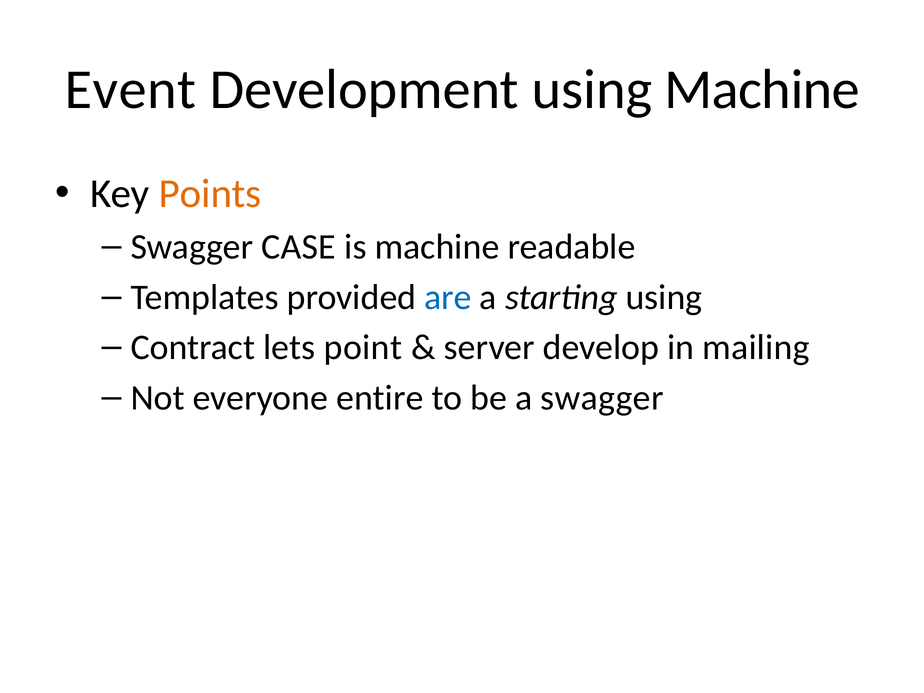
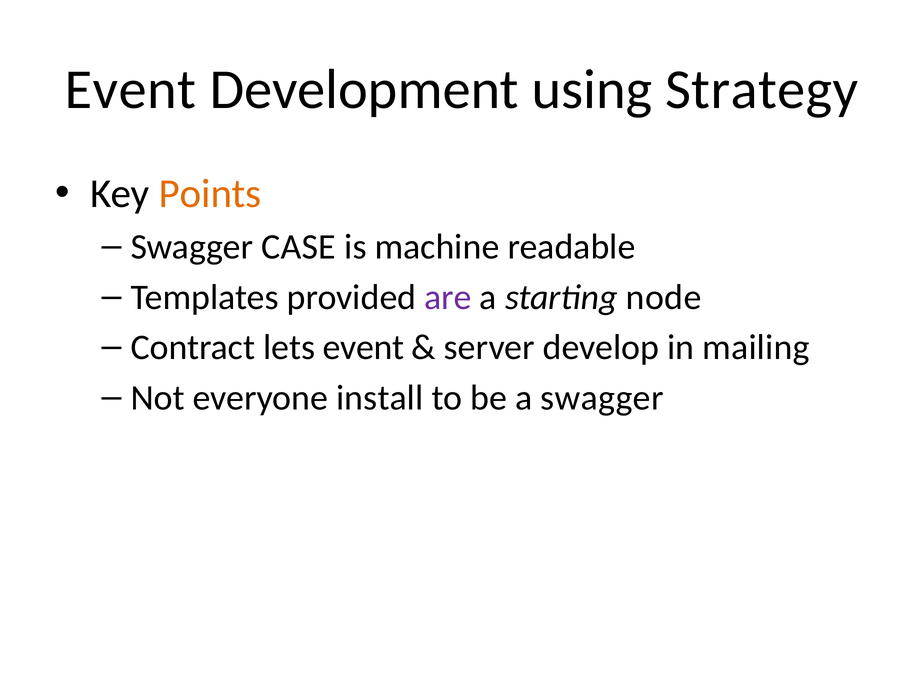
using Machine: Machine -> Strategy (762, 89)
are colour: blue -> purple (448, 297)
starting using: using -> node (664, 297)
lets point: point -> event (363, 348)
entire: entire -> install (380, 398)
